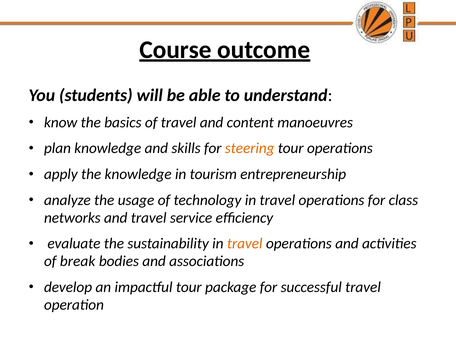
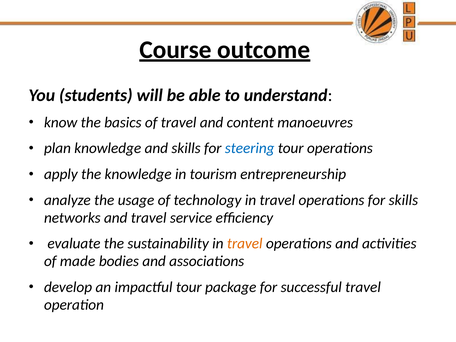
steering colour: orange -> blue (250, 148)
for class: class -> skills (403, 200)
break: break -> made (78, 261)
